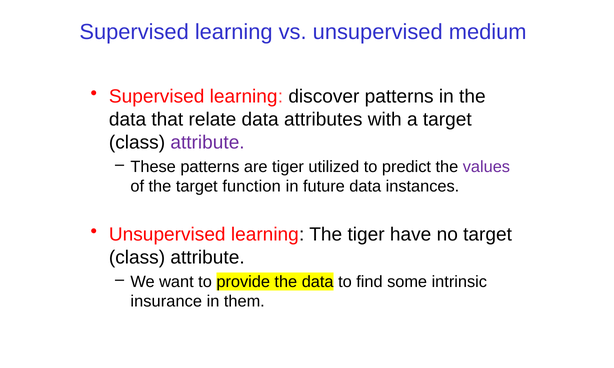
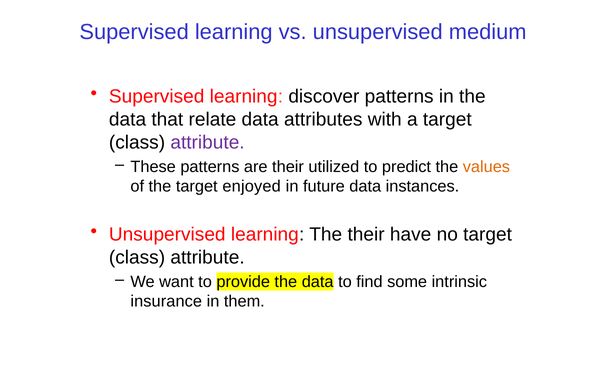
are tiger: tiger -> their (288, 167)
values colour: purple -> orange (486, 167)
function: function -> enjoyed (252, 187)
The tiger: tiger -> their (366, 235)
